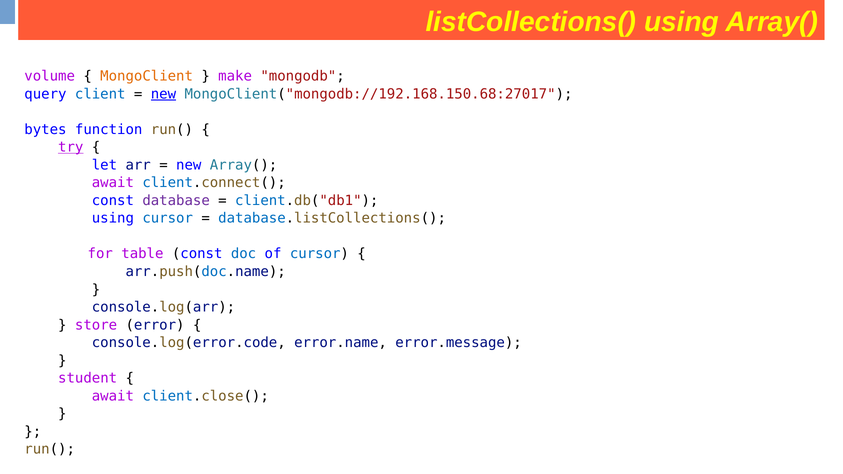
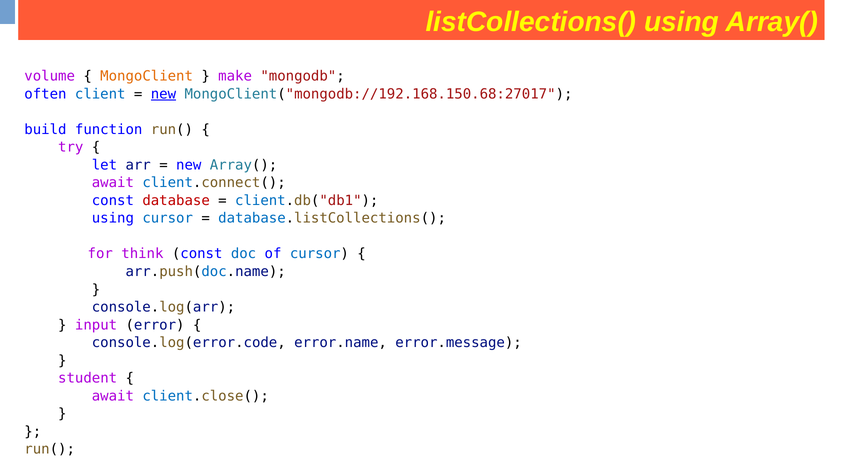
query: query -> often (45, 94)
bytes: bytes -> build (45, 130)
try underline: present -> none (71, 147)
database colour: purple -> red (176, 201)
table: table -> think (142, 254)
store: store -> input (96, 325)
